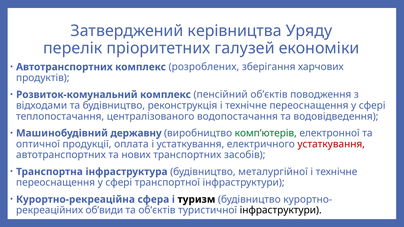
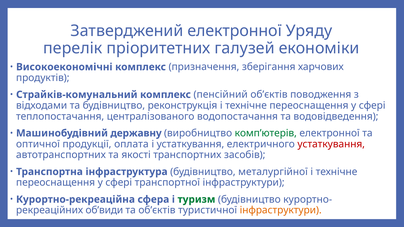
Затверджений керівництва: керівництва -> електронної (235, 31)
Автотранспортних: Автотранспортних -> Високоекономічні (64, 67)
розроблених: розроблених -> призначення (204, 67)
Розвиток-комунальний: Розвиток-комунальний -> Страйків-комунальний (77, 95)
нових: нових -> якості (136, 155)
туризм colour: black -> green (196, 200)
інфраструктури colour: black -> orange (281, 211)
